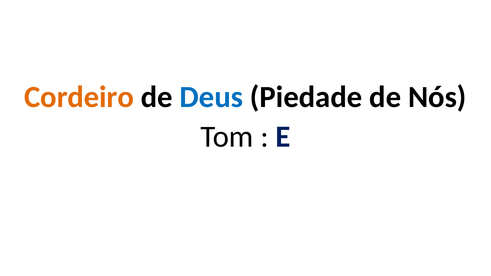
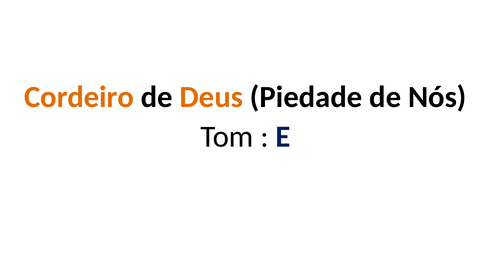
Deus colour: blue -> orange (211, 97)
